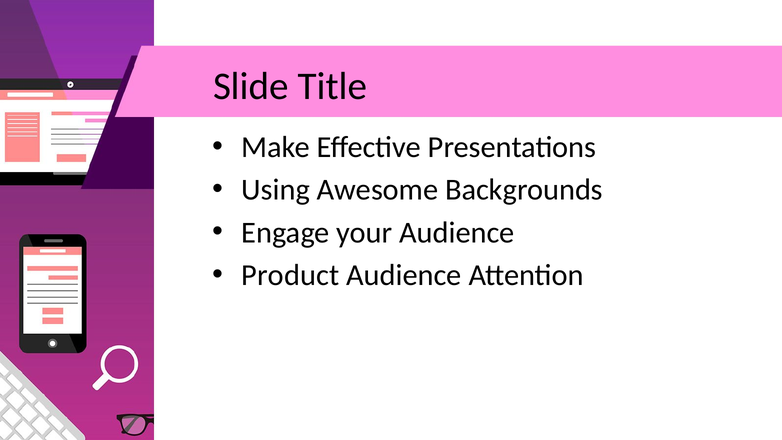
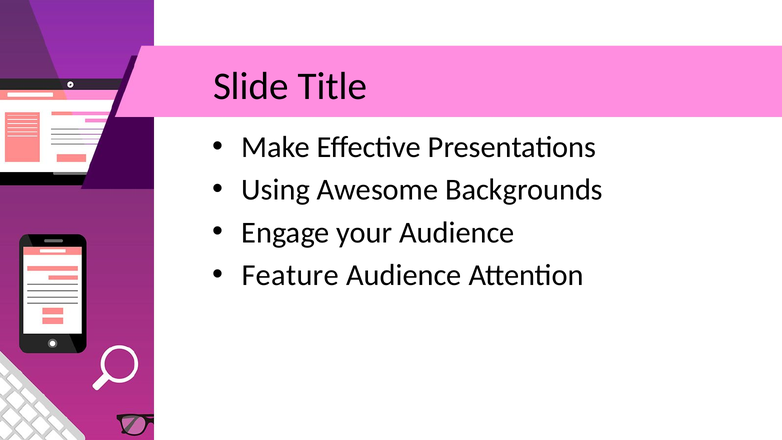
Product: Product -> Feature (290, 275)
